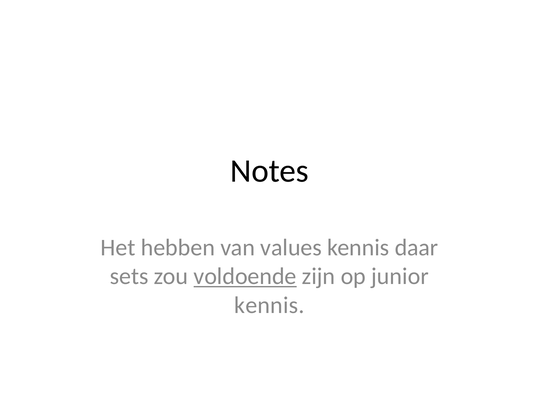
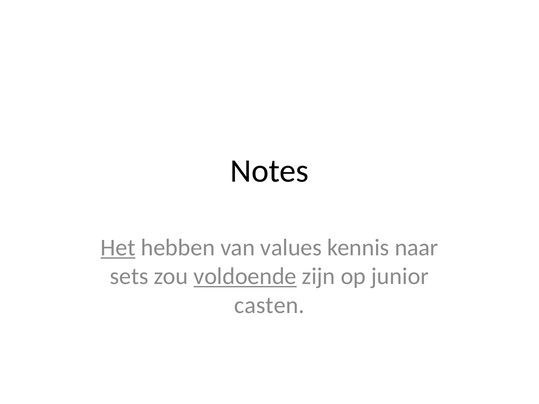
Het underline: none -> present (118, 248)
daar: daar -> naar (416, 248)
kennis: kennis -> casten (269, 305)
